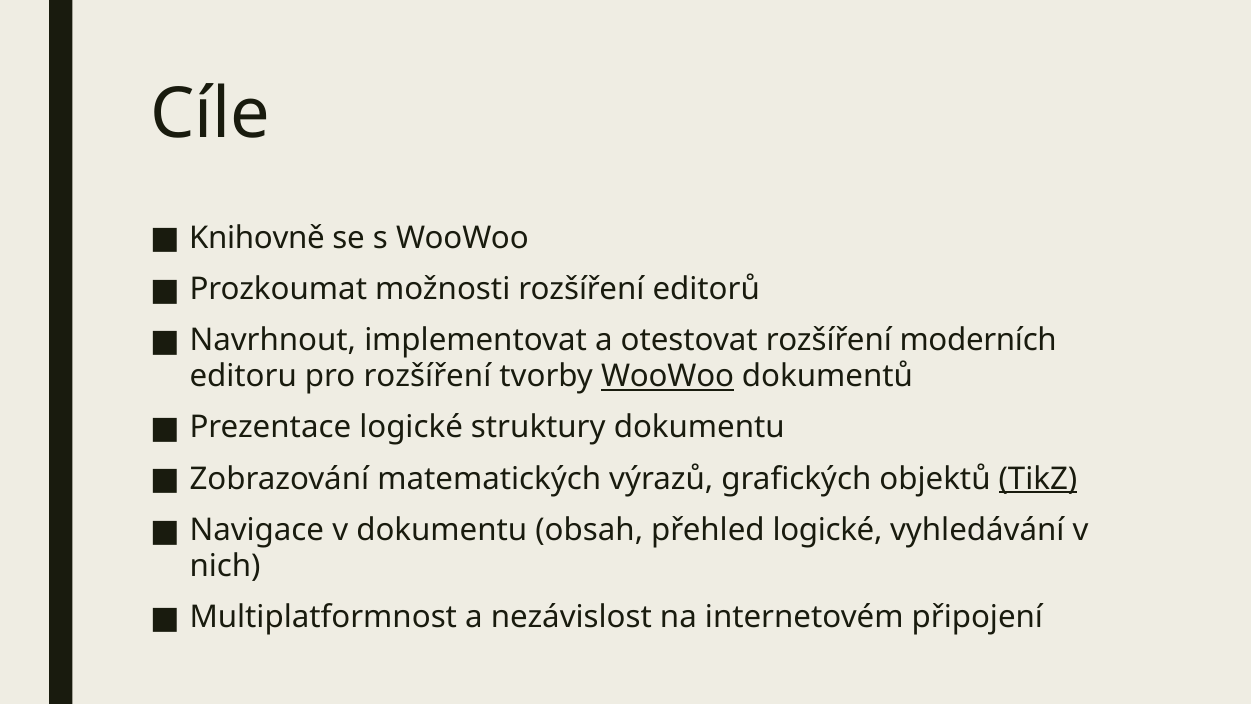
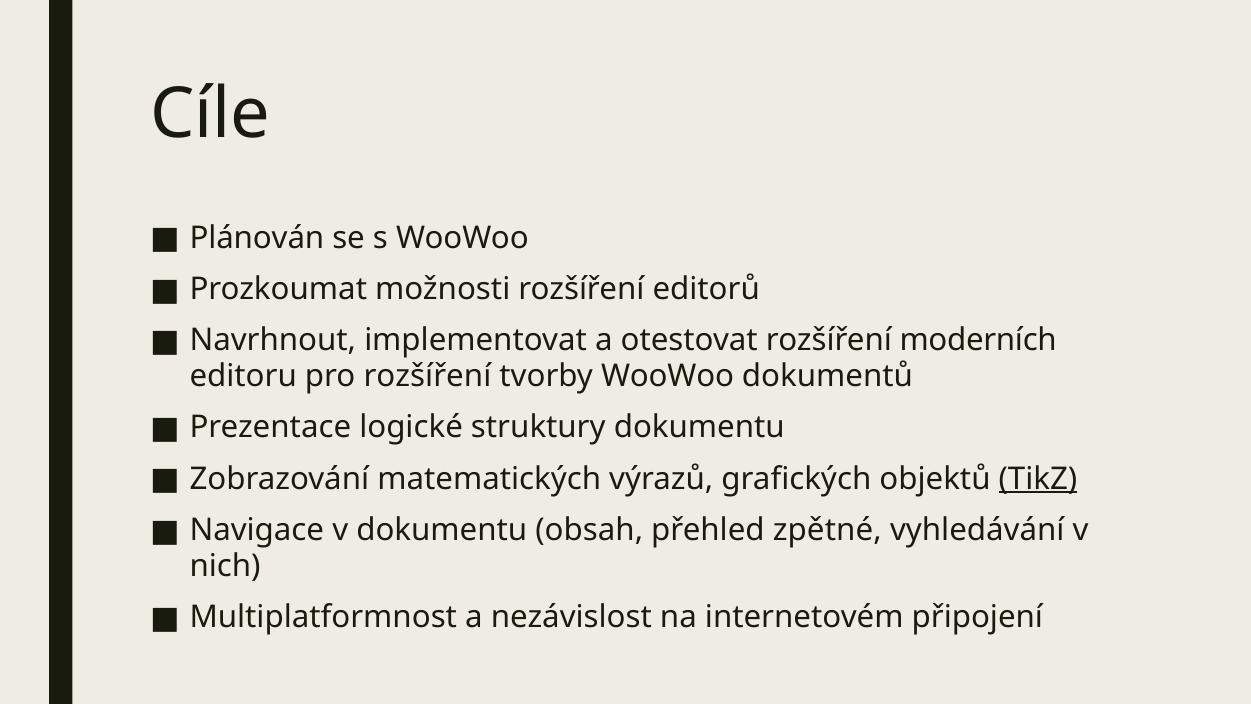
Knihovně: Knihovně -> Plánován (257, 238)
WooWoo underline: present -> none (668, 376)
přehled logické: logické -> zpětné (827, 530)
